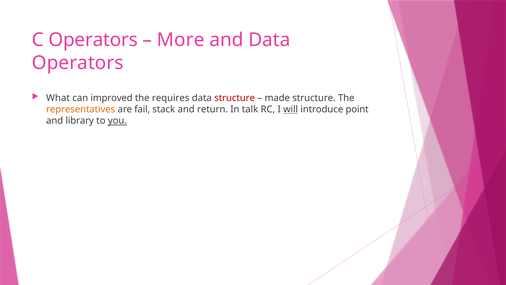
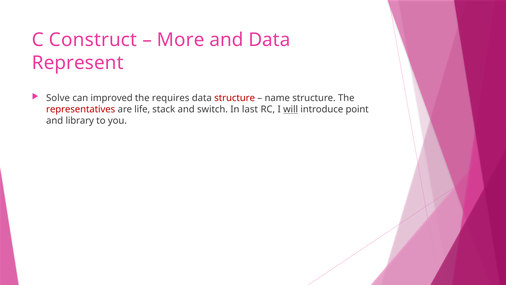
C Operators: Operators -> Construct (93, 40)
Operators: Operators -> Represent (78, 63)
What: What -> Solve (58, 98)
made: made -> name (277, 98)
representatives colour: orange -> red (81, 109)
fail: fail -> life (142, 109)
return: return -> switch (212, 109)
talk: talk -> last (250, 109)
you underline: present -> none (117, 121)
